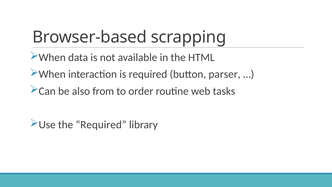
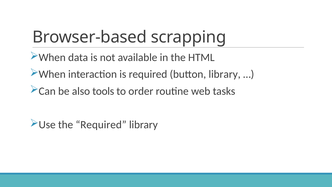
button parser: parser -> library (225, 74)
from: from -> tools (103, 91)
